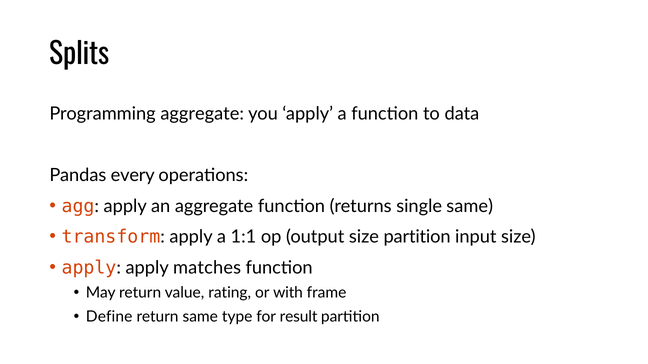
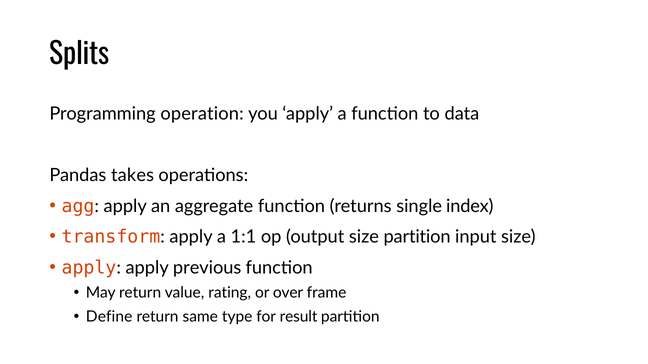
Programming aggregate: aggregate -> operation (202, 114)
every: every -> takes (133, 176)
single same: same -> index (470, 206)
matches: matches -> previous (207, 268)
with: with -> over (288, 293)
